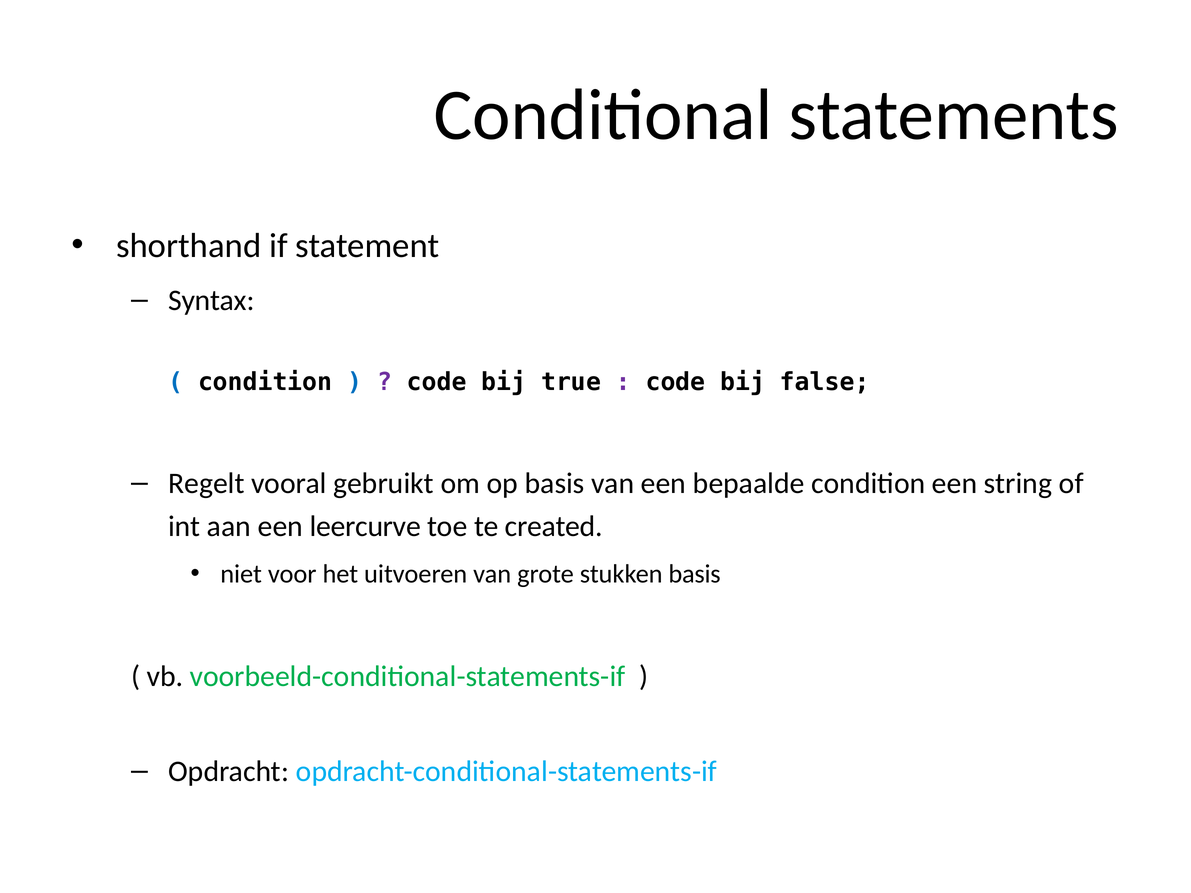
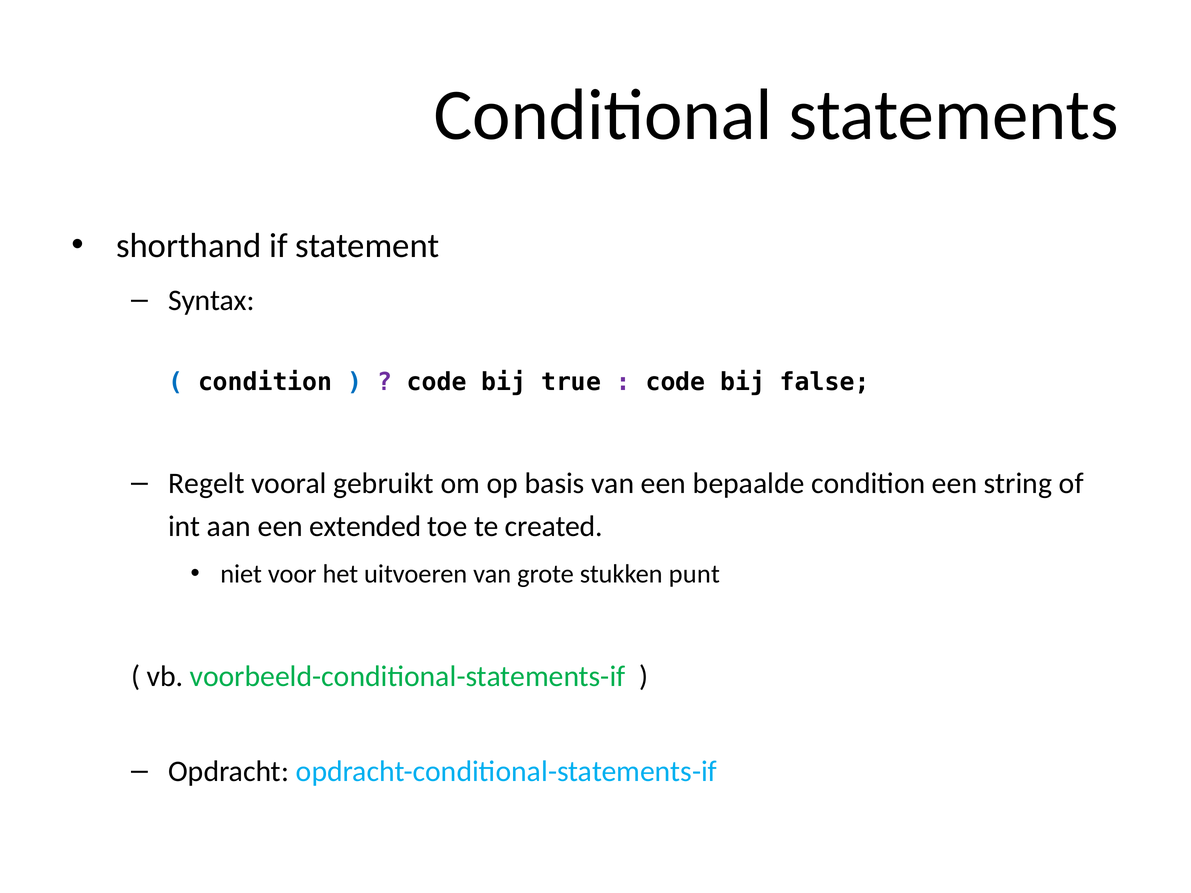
leercurve: leercurve -> extended (365, 526)
stukken basis: basis -> punt (694, 574)
